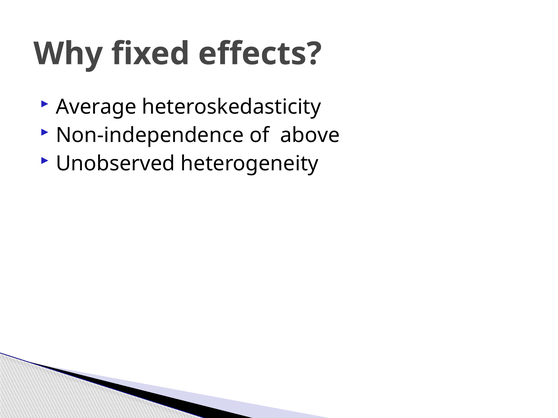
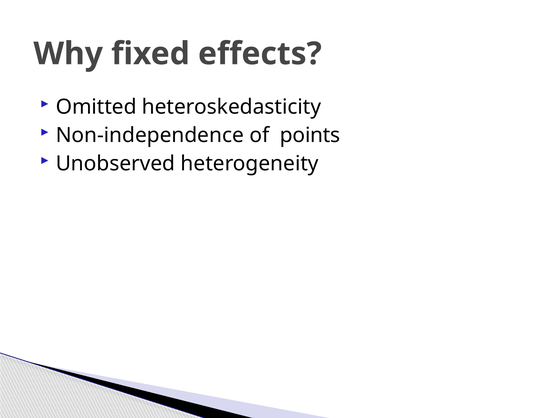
Average: Average -> Omitted (96, 107)
above: above -> points (310, 135)
